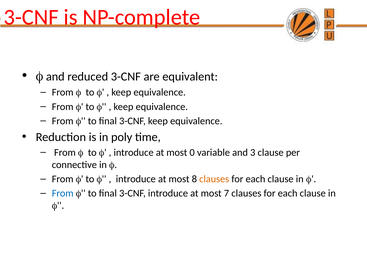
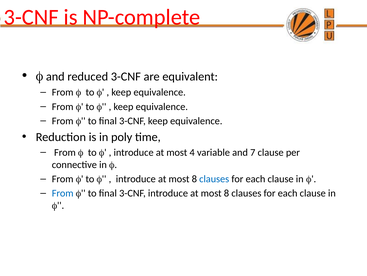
0: 0 -> 4 (192, 152)
3: 3 -> 7 (253, 152)
clauses colour: orange -> blue (214, 179)
7: 7 -> 8 (226, 193)
